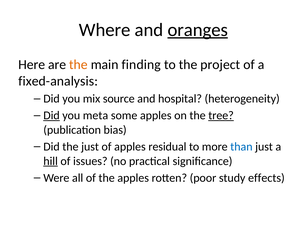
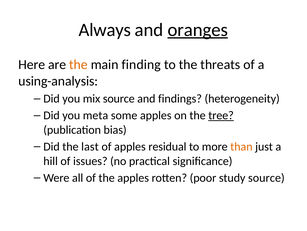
Where: Where -> Always (105, 30)
project: project -> threats (220, 64)
fixed-analysis: fixed-analysis -> using-analysis (58, 81)
hospital: hospital -> findings (180, 98)
Did underline: present -> none (52, 115)
the just: just -> last (90, 146)
than colour: blue -> orange (241, 146)
hill underline: present -> none (51, 161)
study effects: effects -> source (266, 177)
